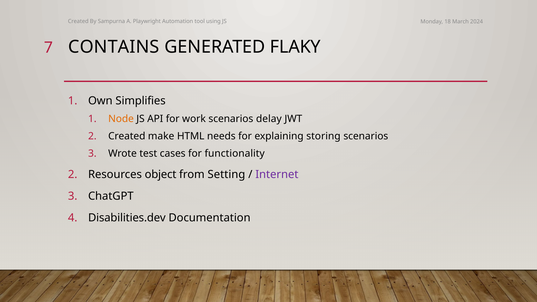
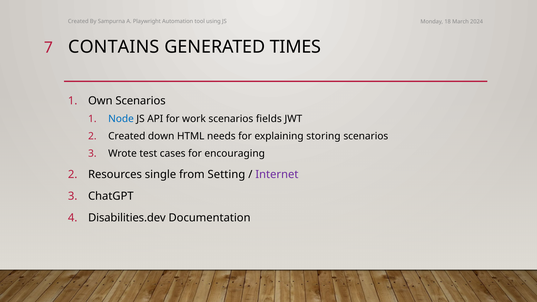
FLAKY: FLAKY -> TIMES (295, 47)
Own Simplifies: Simplifies -> Scenarios (141, 101)
Node colour: orange -> blue (121, 119)
delay: delay -> fields (269, 119)
make: make -> down (161, 136)
functionality: functionality -> encouraging (235, 153)
object: object -> single (160, 175)
